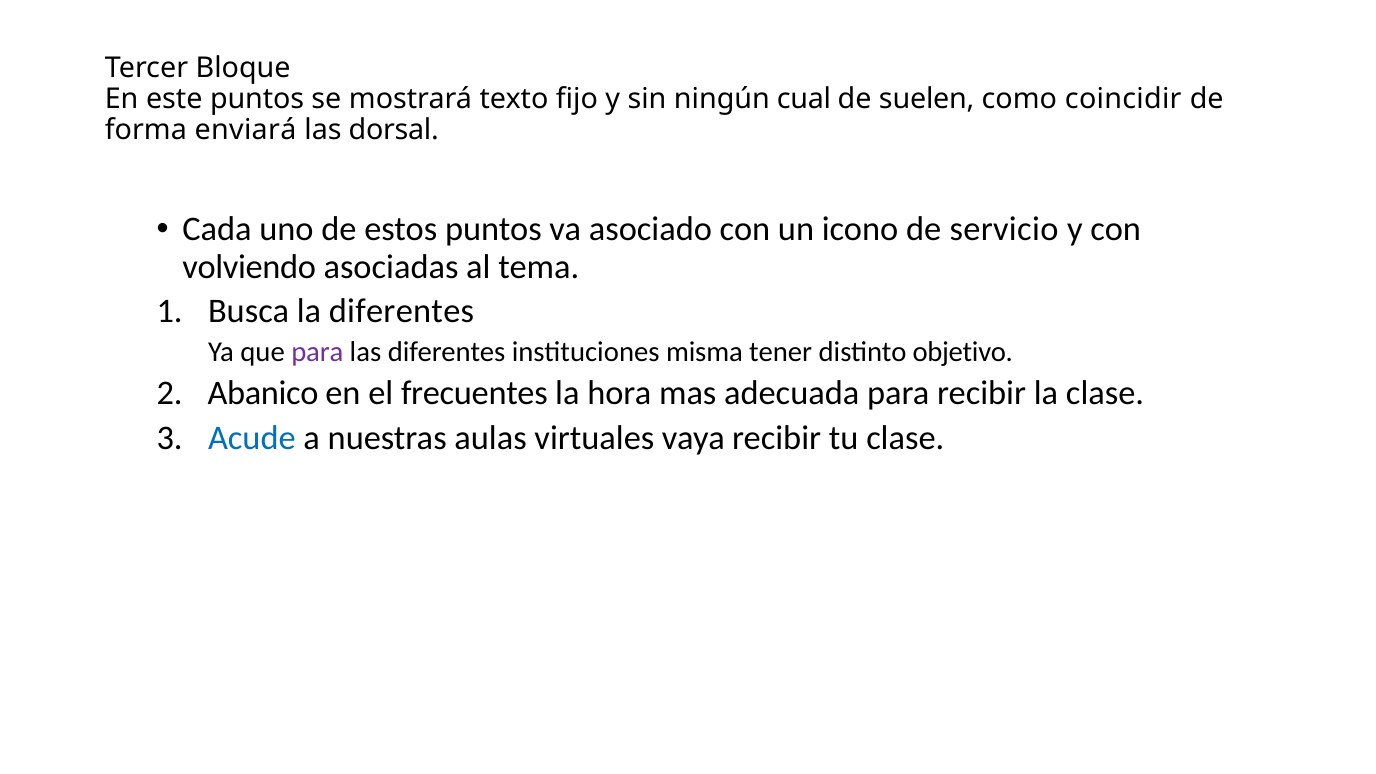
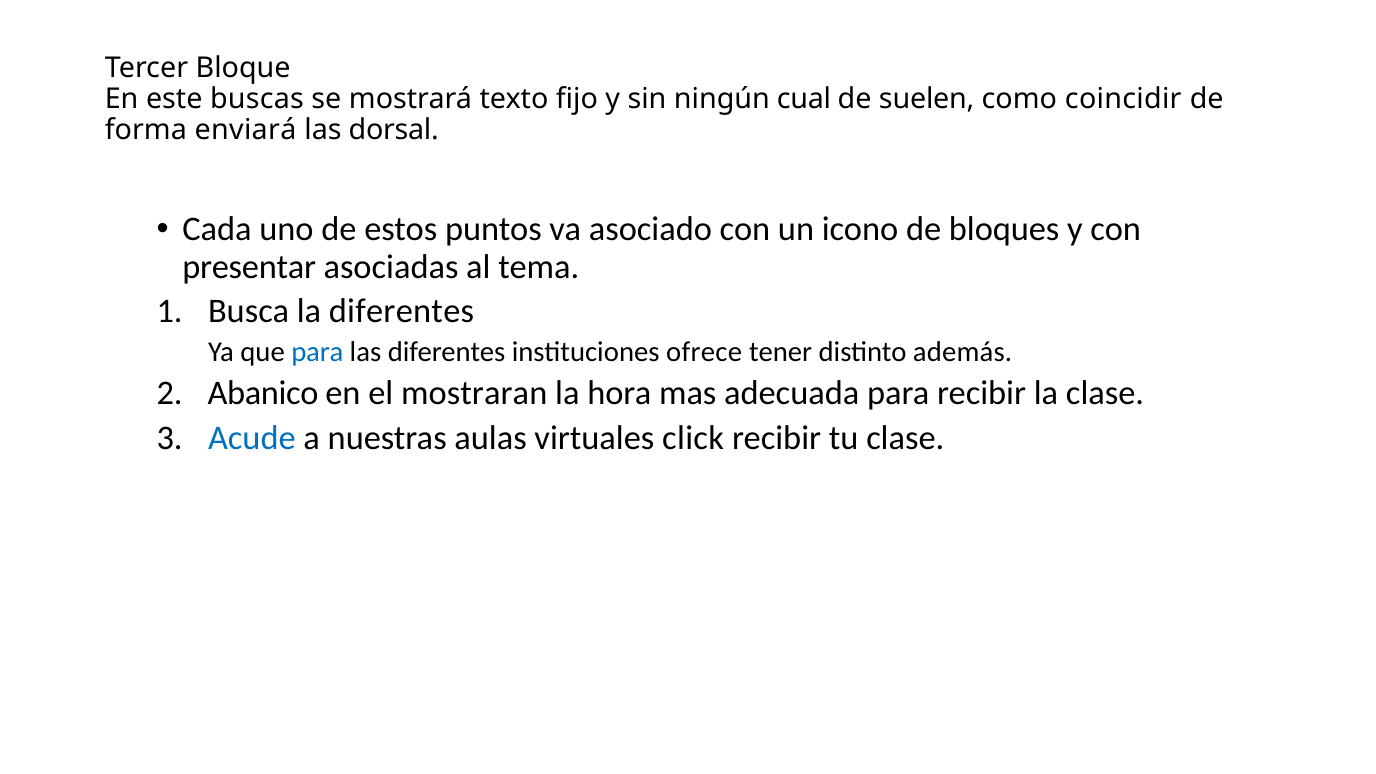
este puntos: puntos -> buscas (257, 99)
servicio: servicio -> bloques (1004, 230)
volviendo: volviendo -> presentar (249, 267)
para colour: purple -> blue (317, 352)
misma: misma -> ofrece (704, 352)
objetivo: objetivo -> además (963, 352)
frecuentes: frecuentes -> mostraran (474, 393)
vaya: vaya -> click (693, 438)
